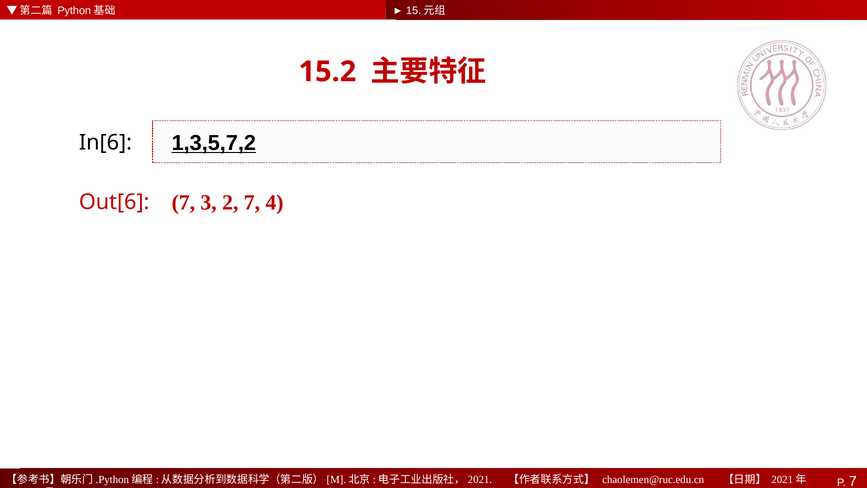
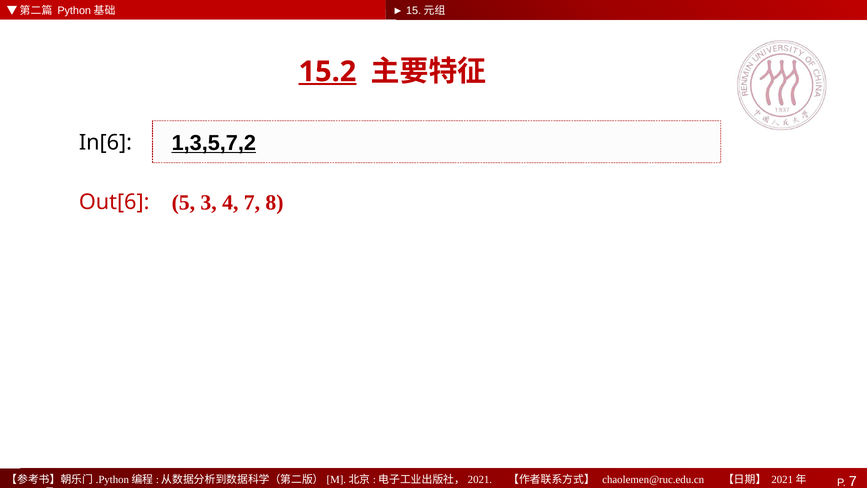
15.2 underline: none -> present (327, 72)
Out[6 7: 7 -> 5 (183, 203)
2: 2 -> 4 (230, 203)
4: 4 -> 8 (275, 203)
